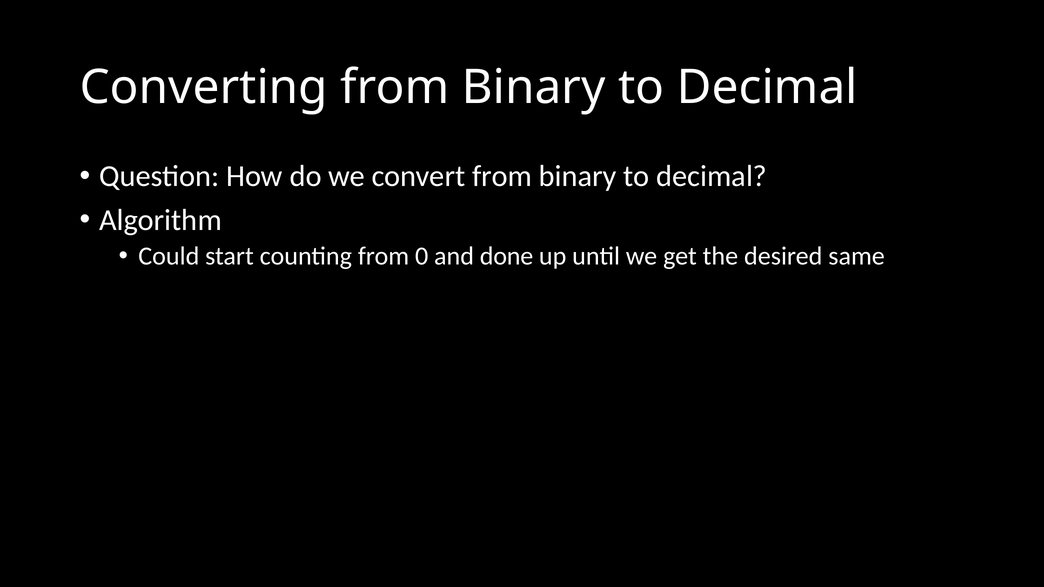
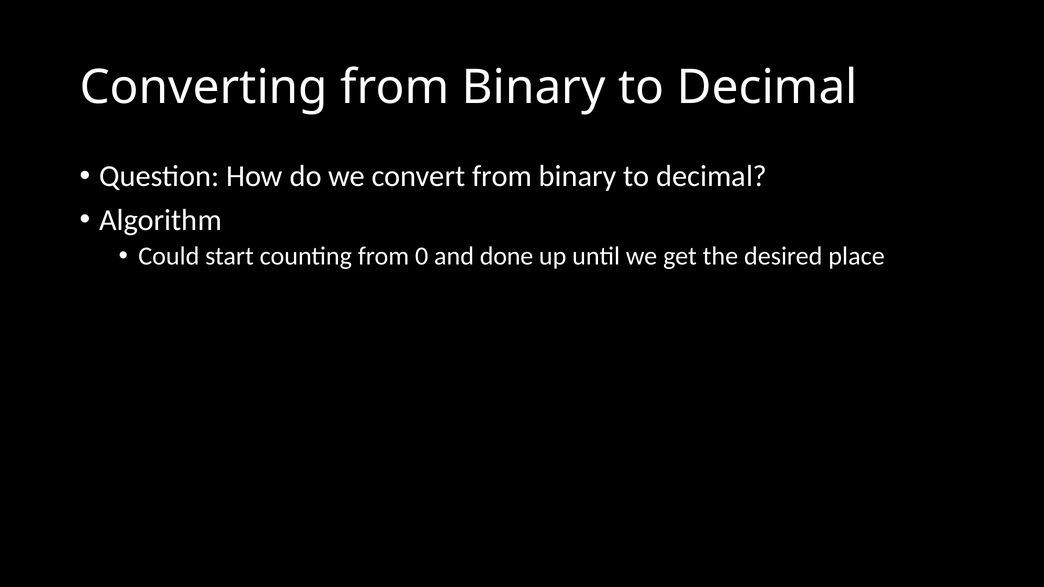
same: same -> place (857, 256)
